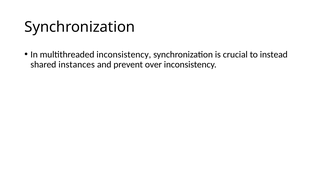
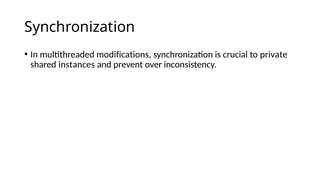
multithreaded inconsistency: inconsistency -> modifications (124, 54)
instead: instead -> private (274, 54)
